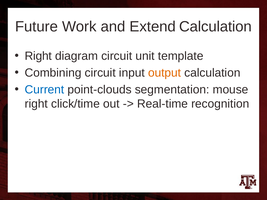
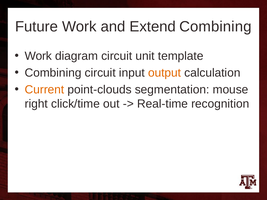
Extend Calculation: Calculation -> Combining (215, 27)
Right: Right -> Work (38, 56)
Current colour: blue -> orange (44, 90)
